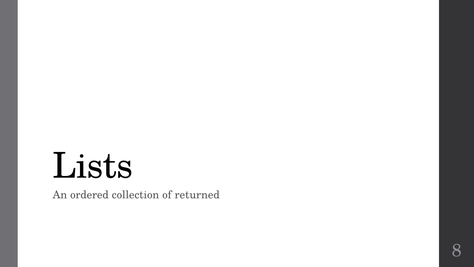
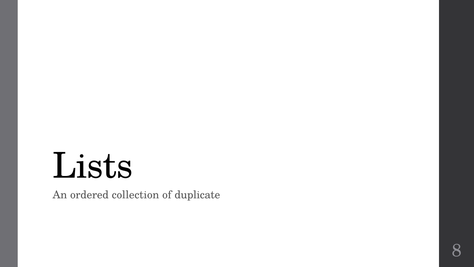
returned: returned -> duplicate (197, 195)
